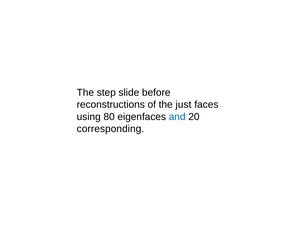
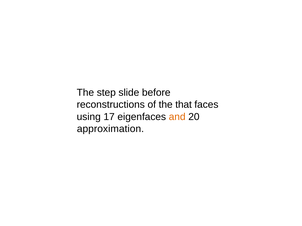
just: just -> that (184, 105)
80: 80 -> 17 (109, 117)
and colour: blue -> orange (177, 117)
corresponding: corresponding -> approximation (110, 129)
